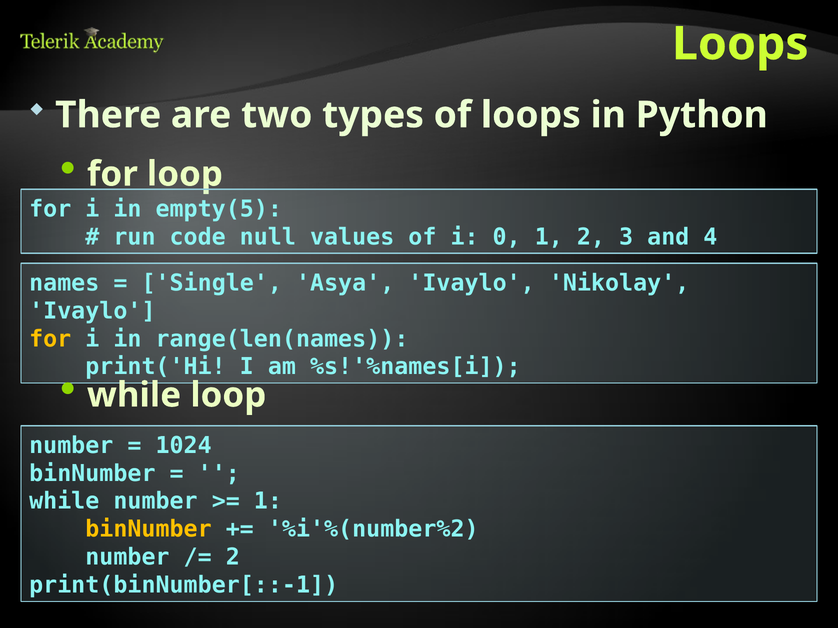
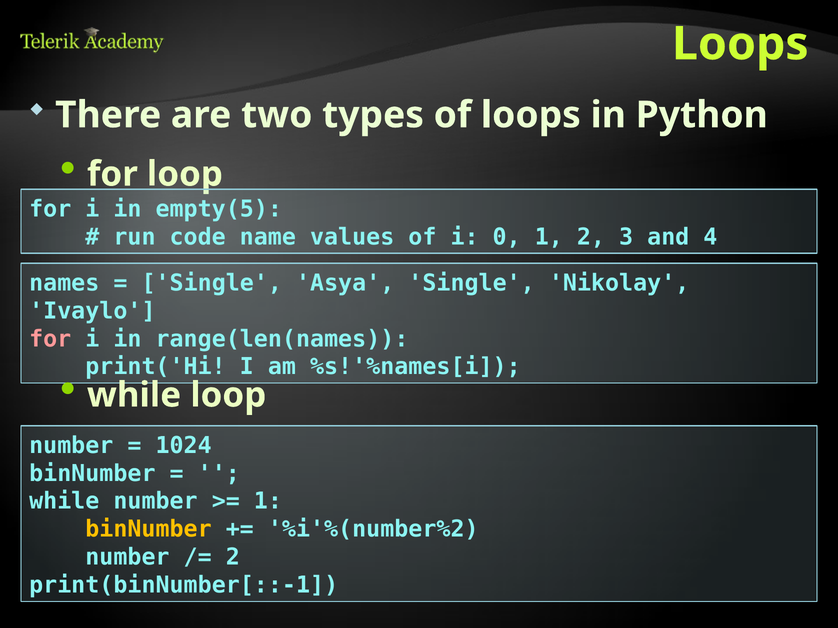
null: null -> name (268, 237)
Asya Ivaylo: Ivaylo -> Single (472, 283)
for colour: yellow -> pink (50, 339)
